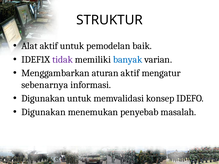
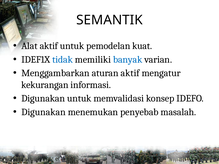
STRUKTUR: STRUKTUR -> SEMANTIK (109, 20)
baik: baik -> kuat (142, 46)
tidak colour: purple -> blue (62, 60)
sebenarnya: sebenarnya -> kekurangan (45, 85)
